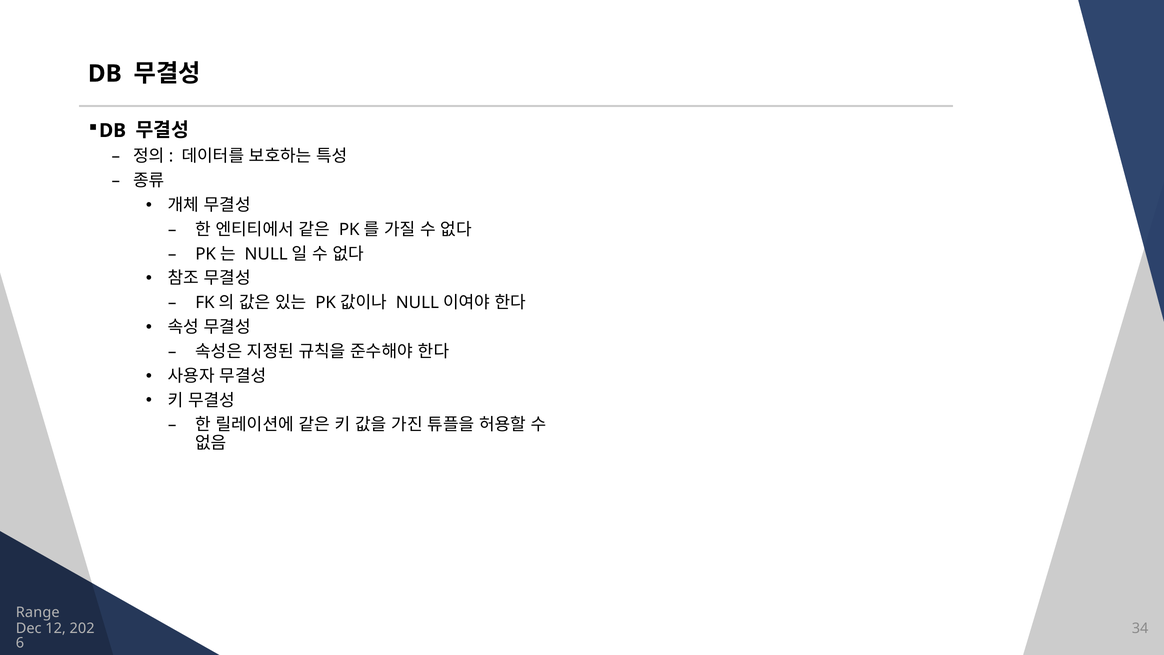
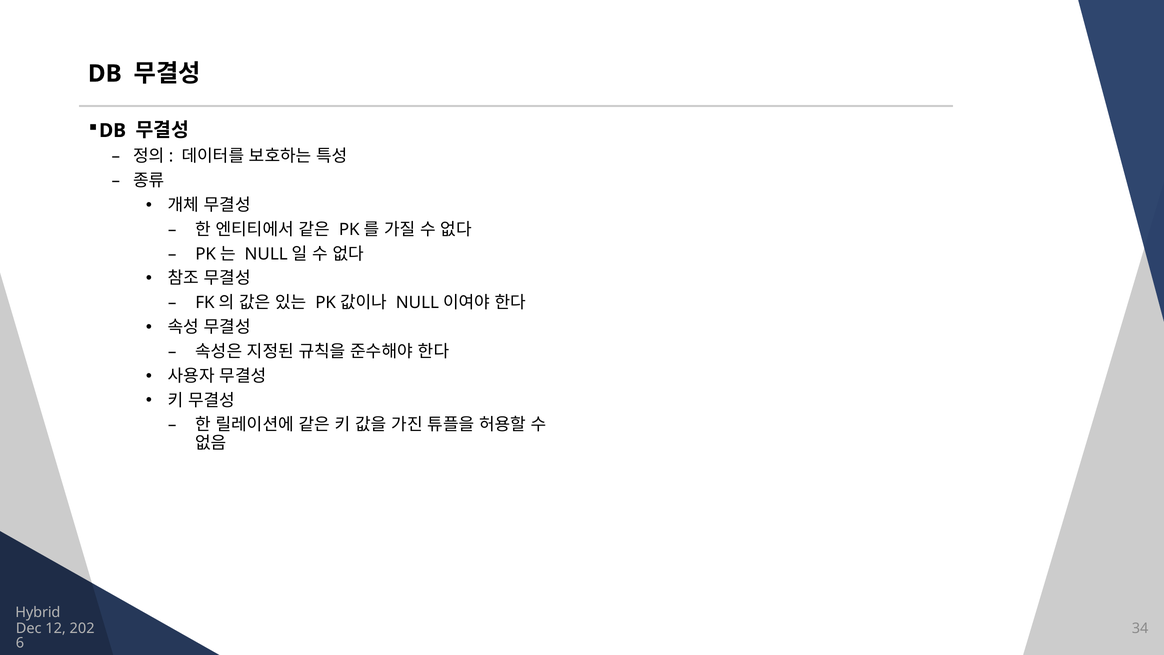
Range: Range -> Hybrid (38, 612)
